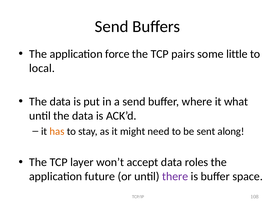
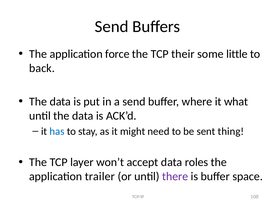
pairs: pairs -> their (183, 54)
local: local -> back (42, 68)
has colour: orange -> blue (57, 131)
along: along -> thing (231, 131)
future: future -> trailer (100, 177)
